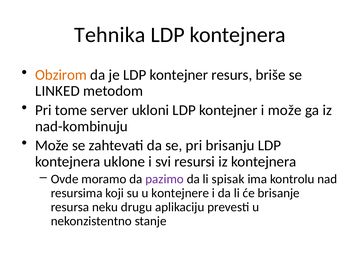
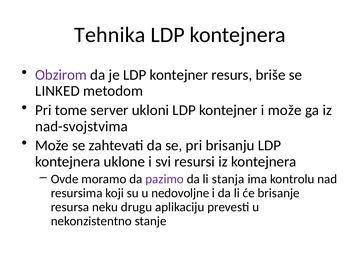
Obzirom colour: orange -> purple (61, 75)
nad-kombinuju: nad-kombinuju -> nad-svojstvima (81, 126)
spisak: spisak -> stanja (228, 179)
kontejnere: kontejnere -> nedovoljne (180, 193)
